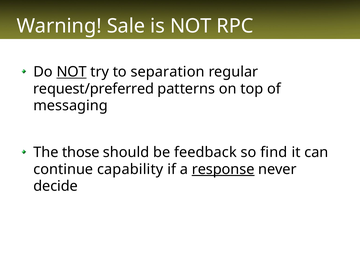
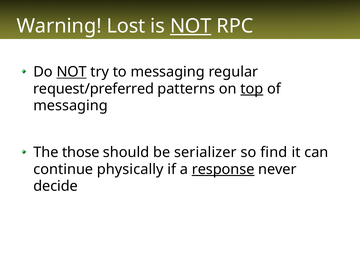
Sale: Sale -> Lost (126, 26)
NOT underline: none -> present (191, 26)
to separation: separation -> messaging (168, 72)
top underline: none -> present (252, 89)
feedback: feedback -> serializer (205, 152)
capability: capability -> physically (130, 169)
